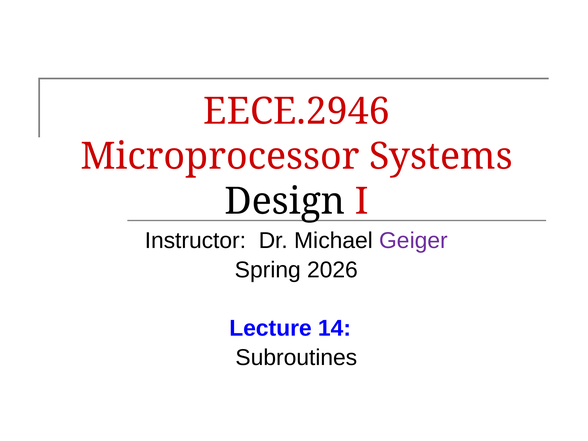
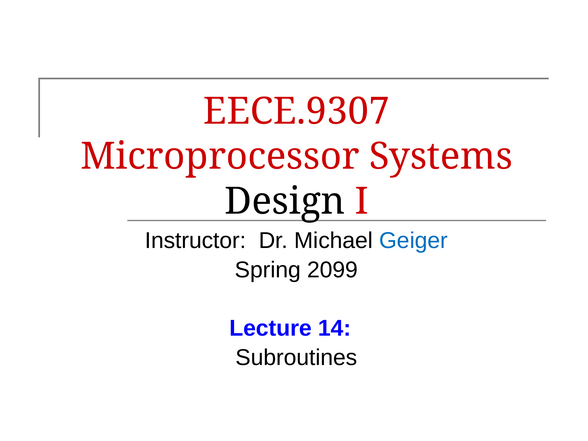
EECE.2946: EECE.2946 -> EECE.9307 (297, 111)
Geiger colour: purple -> blue (414, 241)
2026: 2026 -> 2099 (333, 270)
